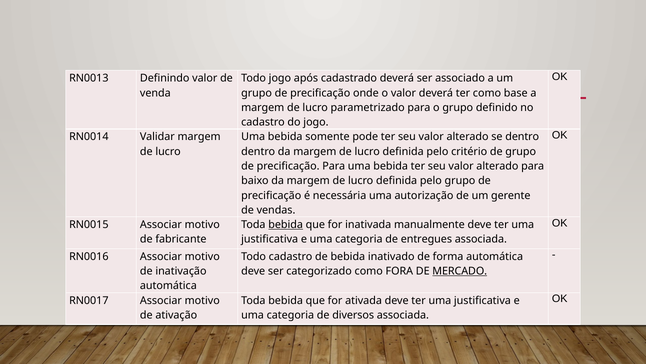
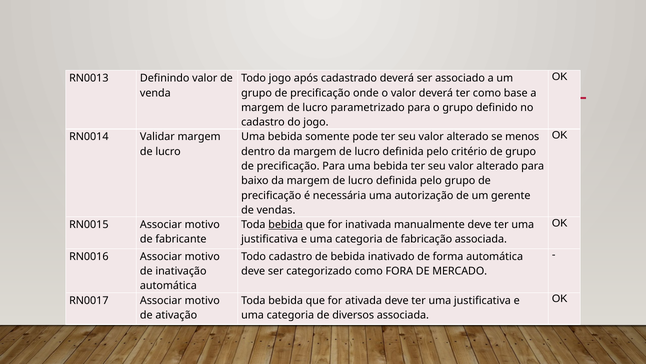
se dentro: dentro -> menos (522, 137)
entregues: entregues -> fabricação (426, 239)
MERCADO underline: present -> none (460, 271)
